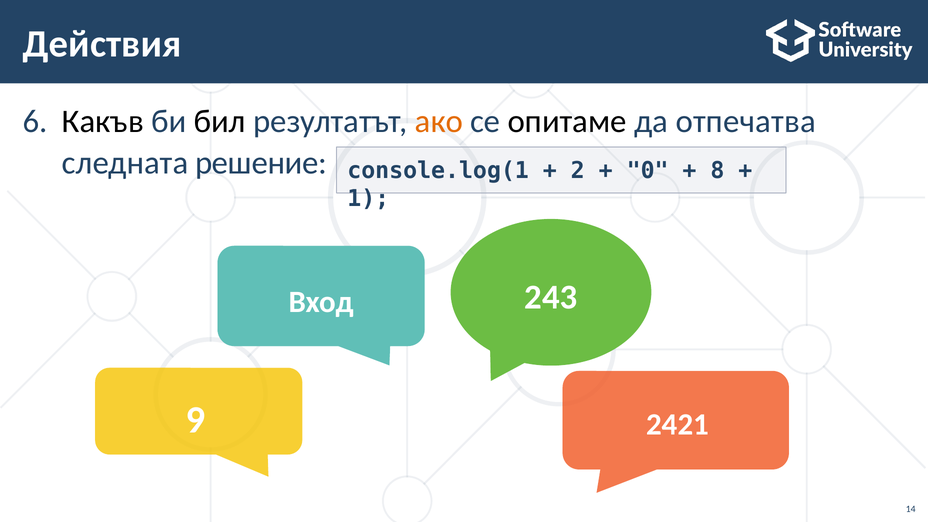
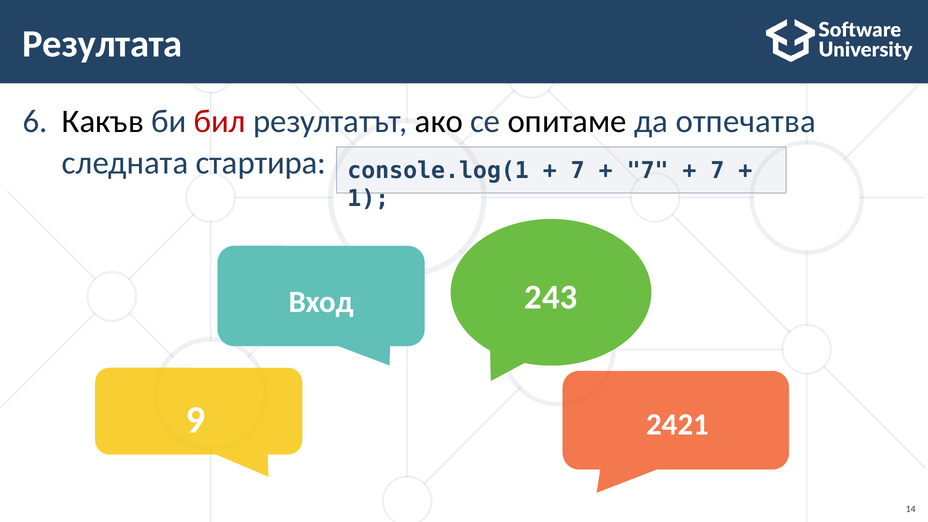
Действия: Действия -> Резултата (102, 44)
бил colour: black -> red (220, 122)
ако colour: orange -> black (439, 122)
решение: решение -> стартира (261, 163)
2: 2 -> 7 (578, 171)
0: 0 -> 7 (648, 171)
8: 8 -> 7 (717, 171)
